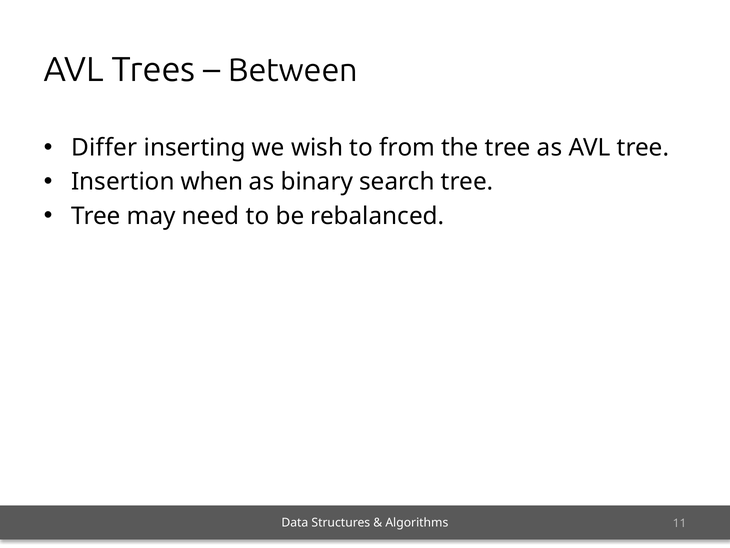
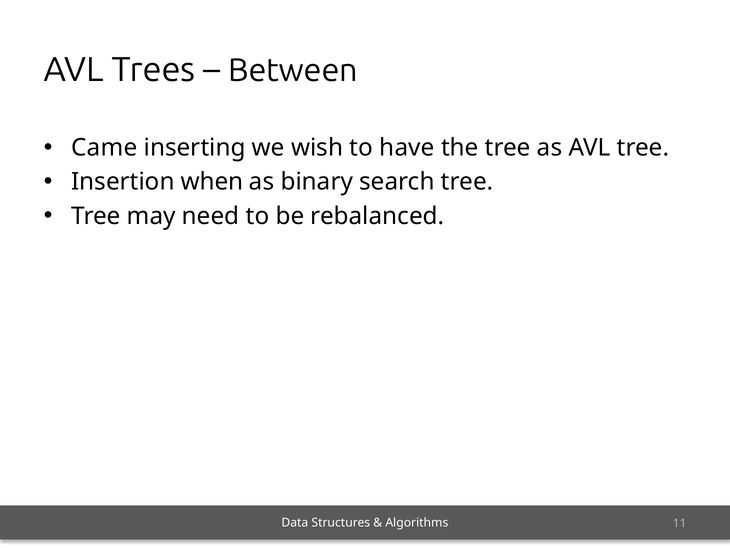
Differ: Differ -> Came (104, 148)
from: from -> have (407, 148)
